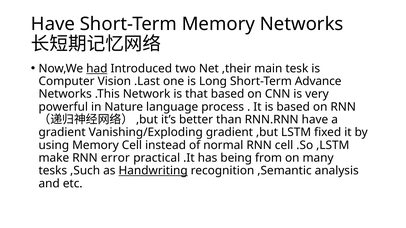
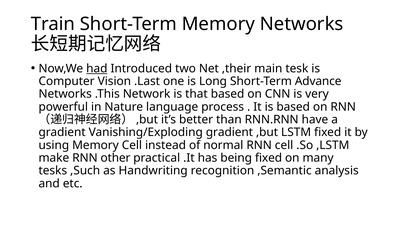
Have: Have -> Train (53, 24)
error: error -> other (116, 158)
being from: from -> fixed (269, 158)
Handwriting underline: present -> none (153, 171)
